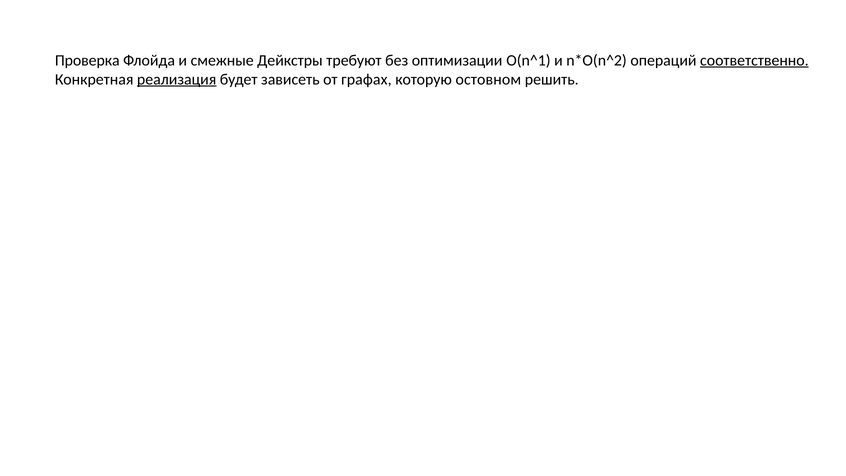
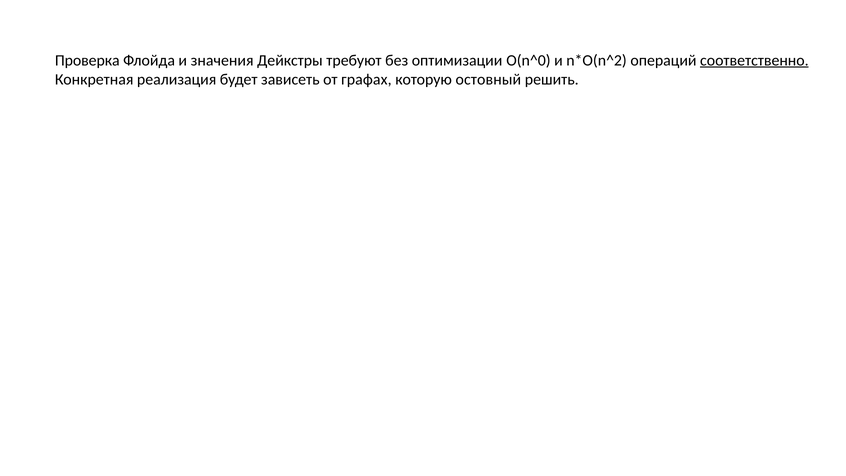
смежные: смежные -> значения (222, 60)
O(n^1: O(n^1 -> O(n^0 (528, 60)
реализация underline: present -> none (177, 79)
остовном: остовном -> остовный (488, 79)
